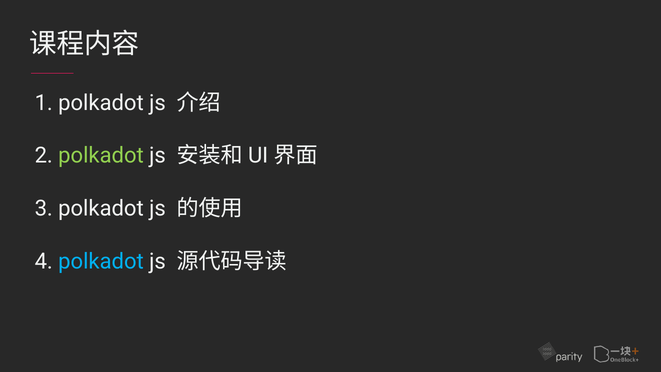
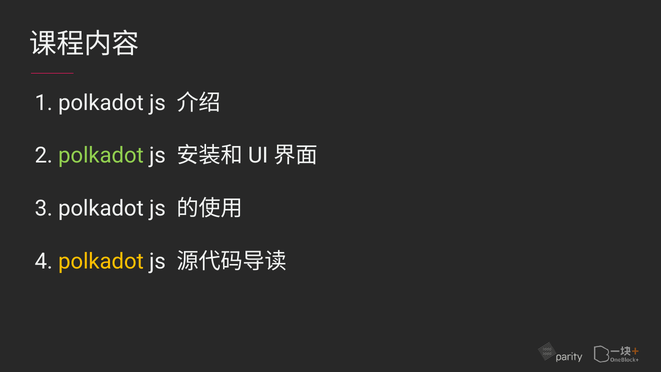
polkadot colour: light blue -> yellow (101, 261)
